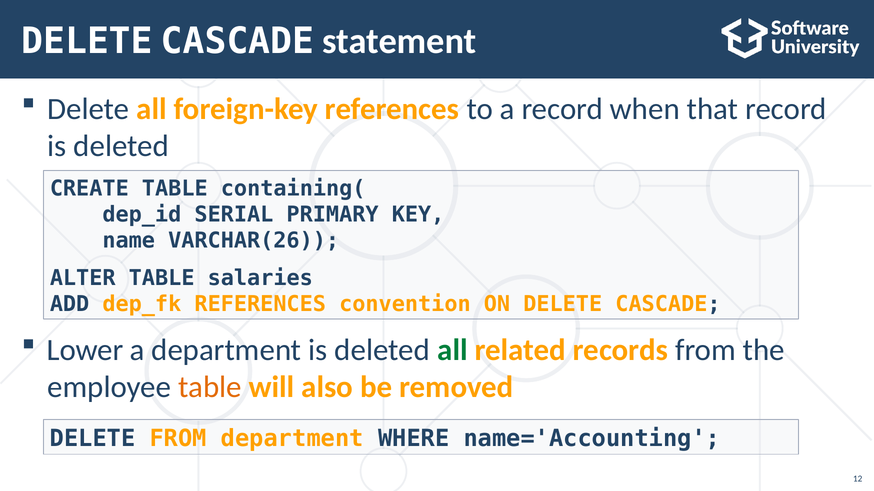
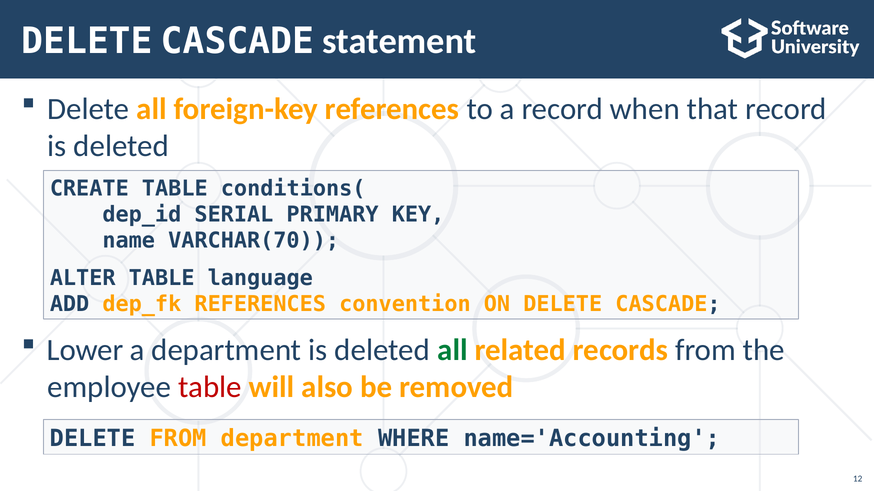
containing(: containing( -> conditions( (293, 189)
VARCHAR(26: VARCHAR(26 -> VARCHAR(70 (254, 241)
salaries: salaries -> language (260, 278)
table colour: orange -> red (210, 388)
